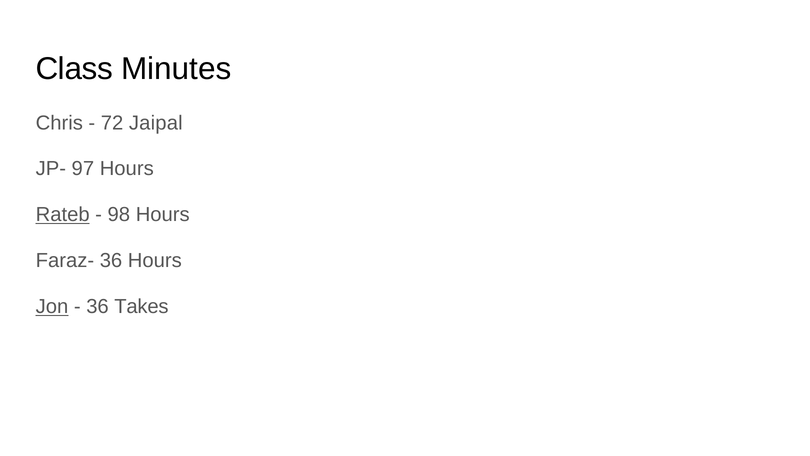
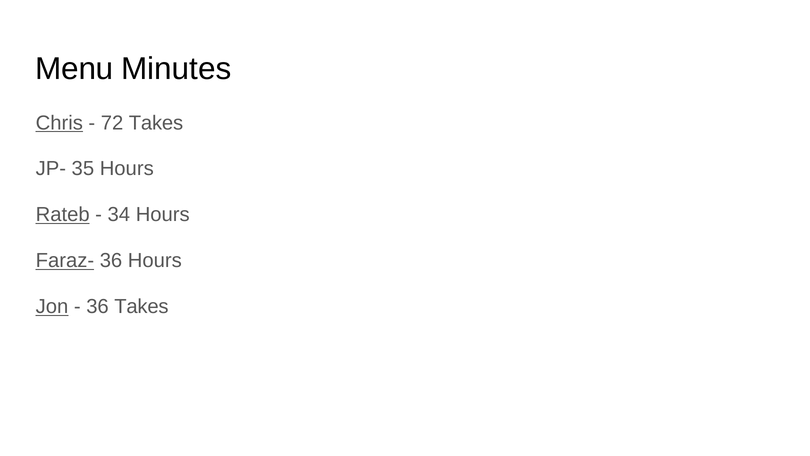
Class: Class -> Menu (74, 69)
Chris underline: none -> present (59, 123)
72 Jaipal: Jaipal -> Takes (156, 123)
97: 97 -> 35 (83, 169)
98: 98 -> 34 (119, 215)
Faraz- underline: none -> present (65, 260)
